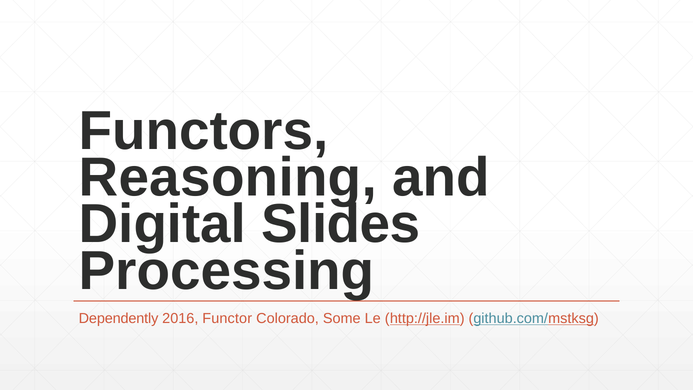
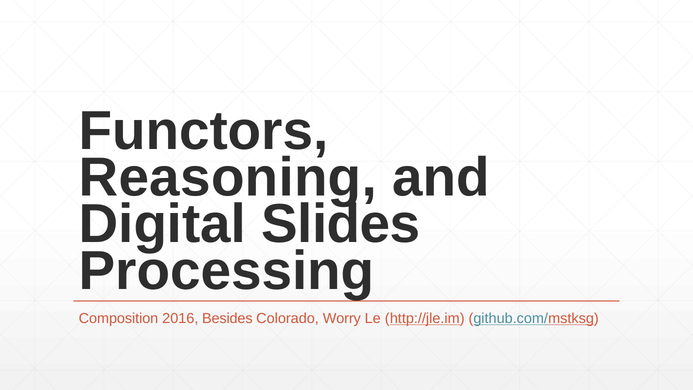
Dependently: Dependently -> Composition (118, 318)
Functor: Functor -> Besides (227, 318)
Some: Some -> Worry (342, 318)
